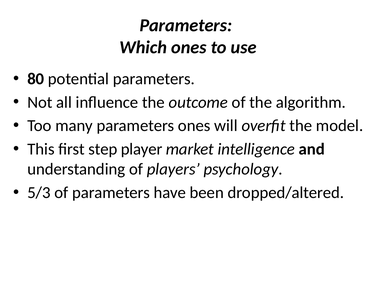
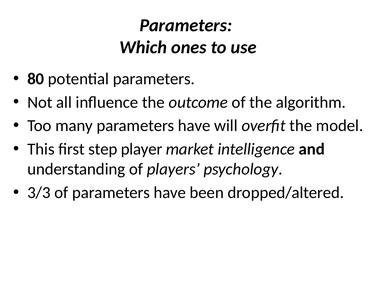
many parameters ones: ones -> have (194, 126)
5/3: 5/3 -> 3/3 (39, 193)
